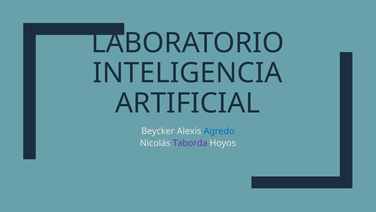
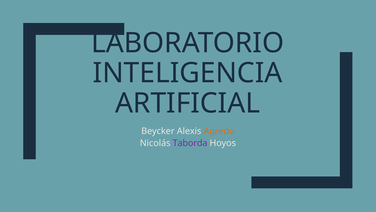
Agredo colour: blue -> orange (219, 131)
